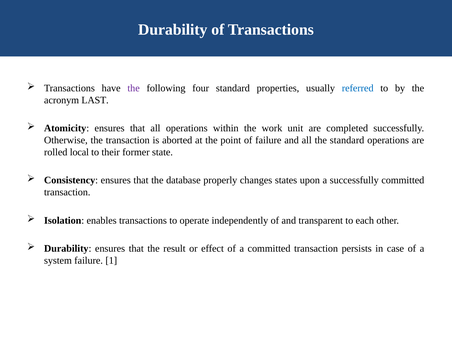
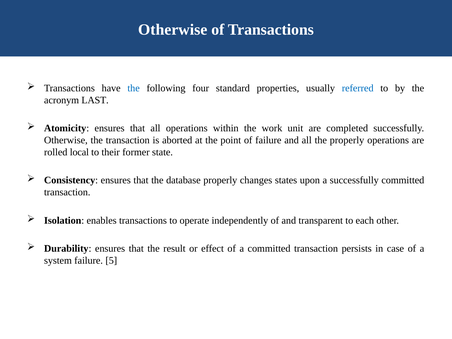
Durability: Durability -> Otherwise (173, 30)
the colour: purple -> blue (134, 88)
the standard: standard -> properly (347, 140)
1: 1 -> 5 (111, 261)
